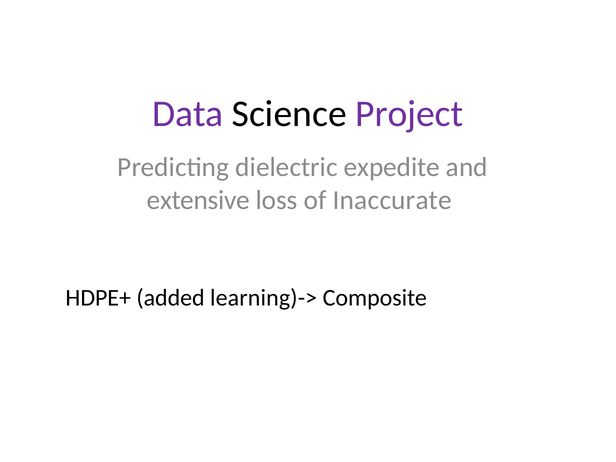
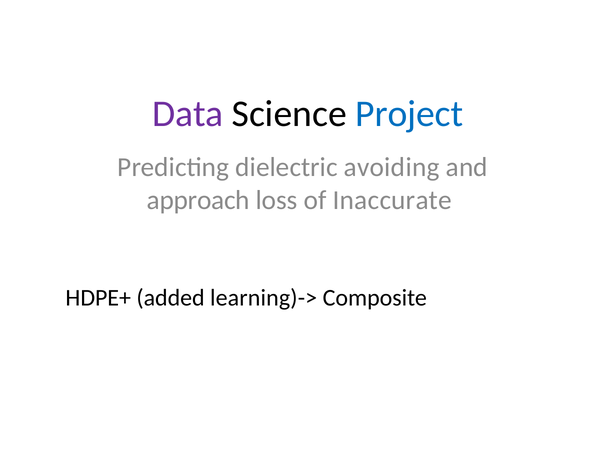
Project colour: purple -> blue (409, 114)
expedite: expedite -> avoiding (392, 167)
extensive: extensive -> approach (198, 200)
